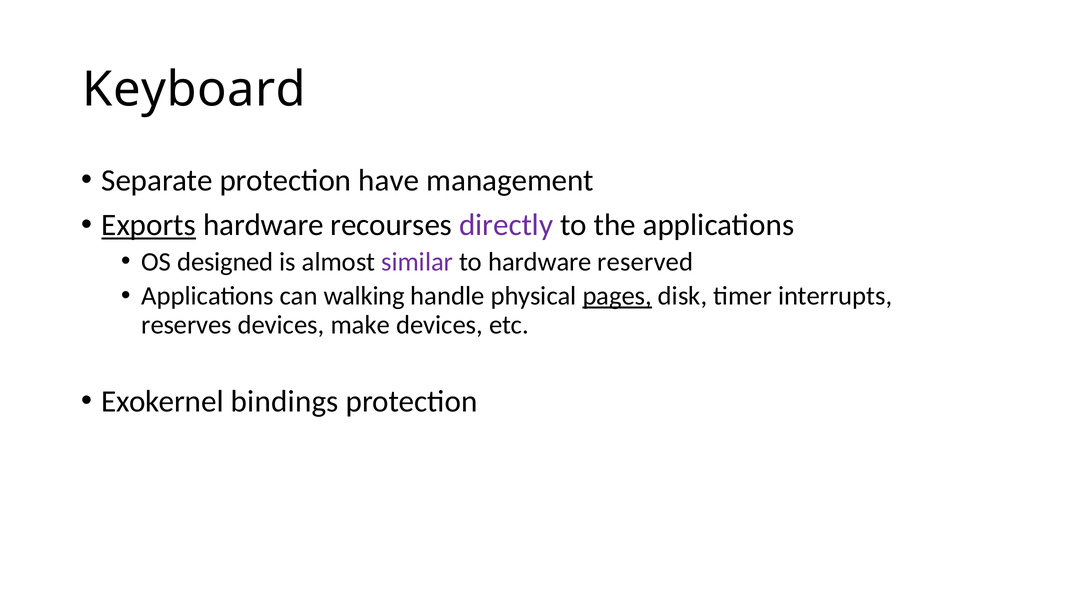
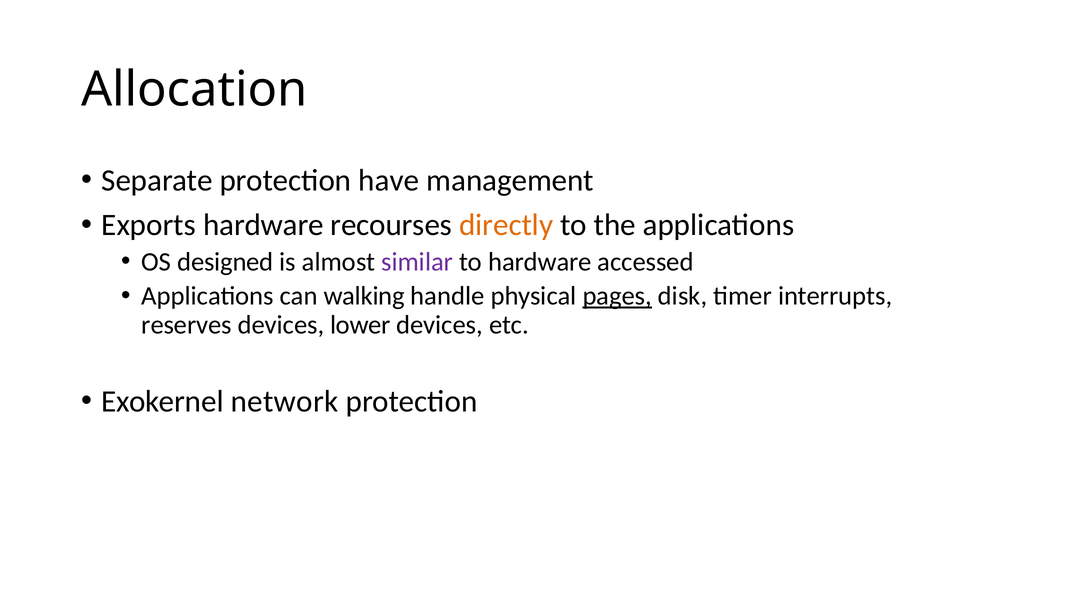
Keyboard: Keyboard -> Allocation (194, 90)
Exports underline: present -> none (149, 225)
directly colour: purple -> orange (506, 225)
reserved: reserved -> accessed (646, 262)
make: make -> lower (360, 325)
bindings: bindings -> network (285, 402)
